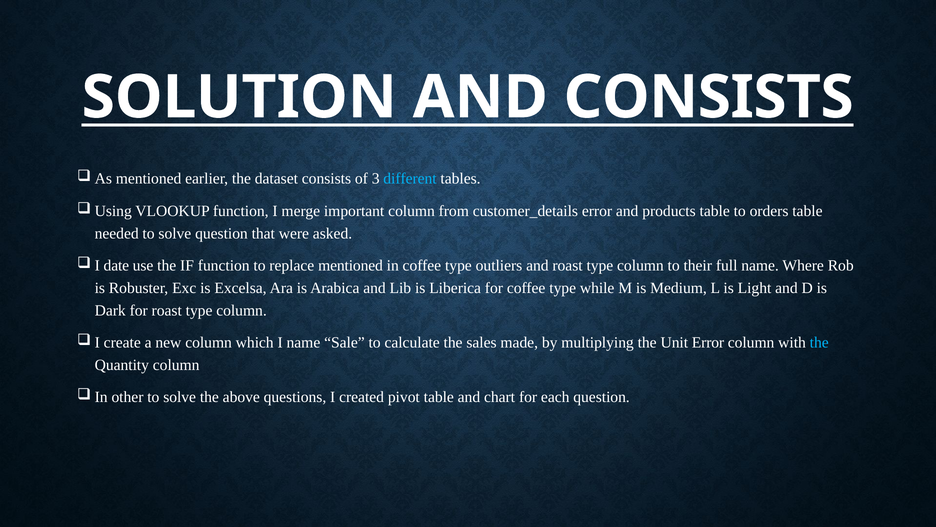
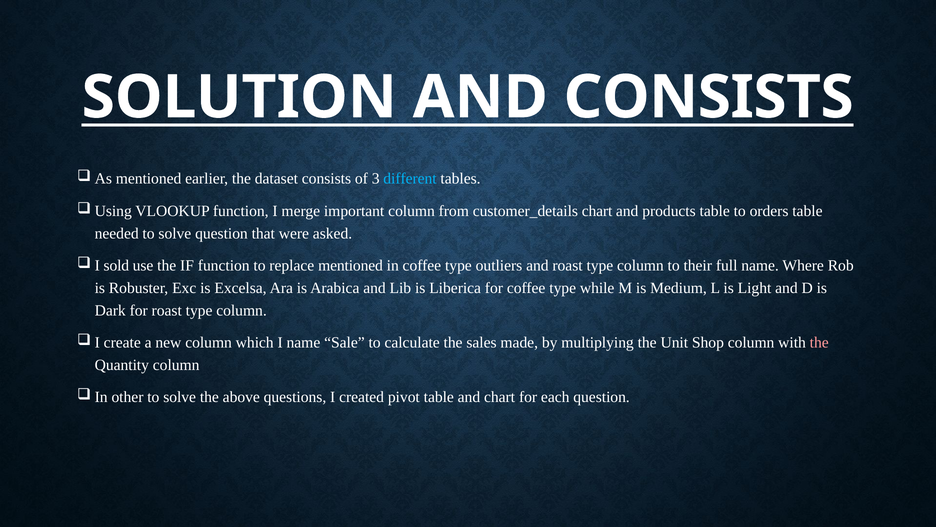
customer_details error: error -> chart (597, 211)
date: date -> sold (116, 265)
Unit Error: Error -> Shop (708, 342)
the colour: light blue -> pink (819, 342)
